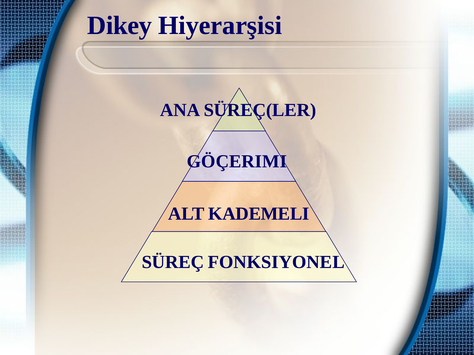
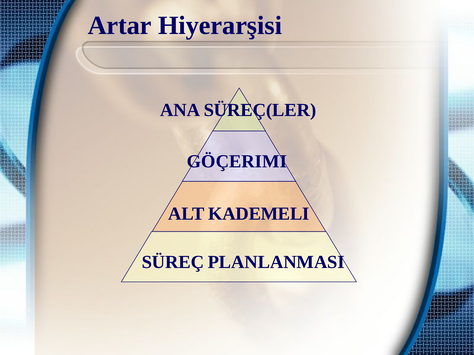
Dikey: Dikey -> Artar (120, 26)
FONKSIYONEL: FONKSIYONEL -> PLANLANMASI (276, 263)
